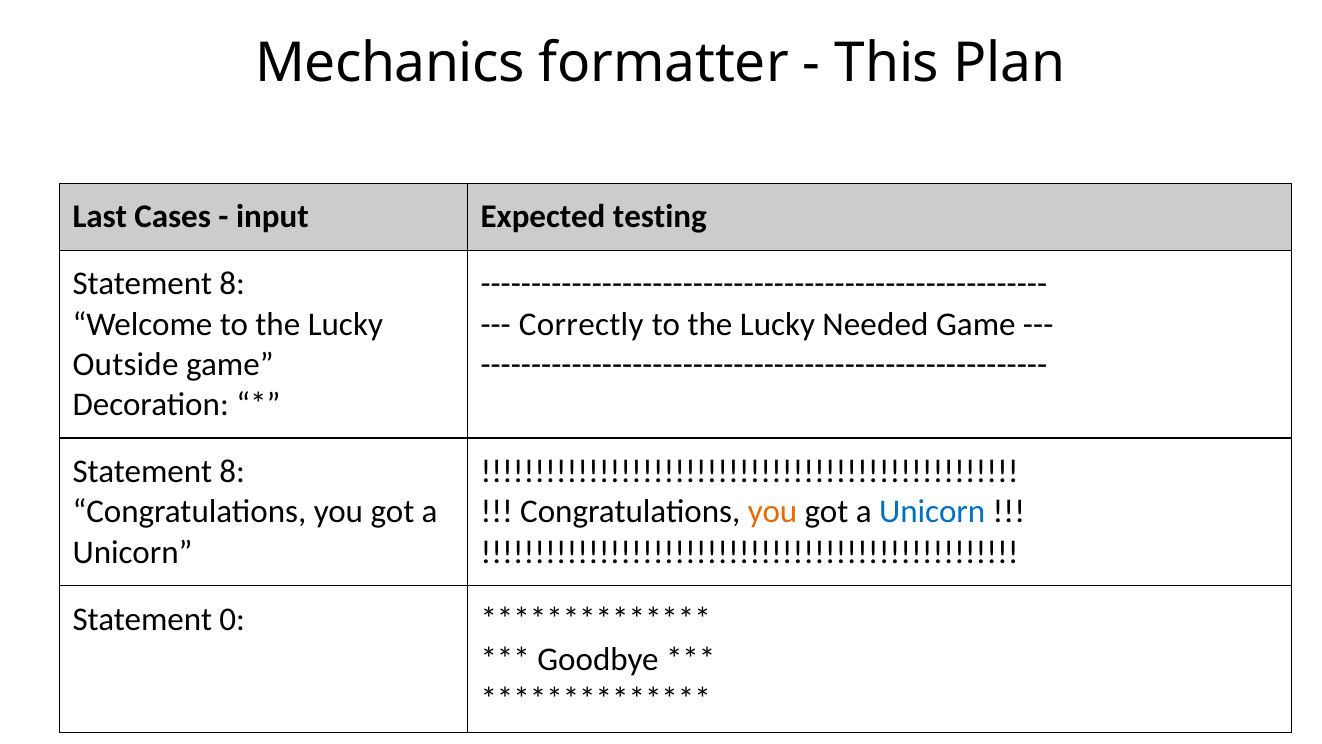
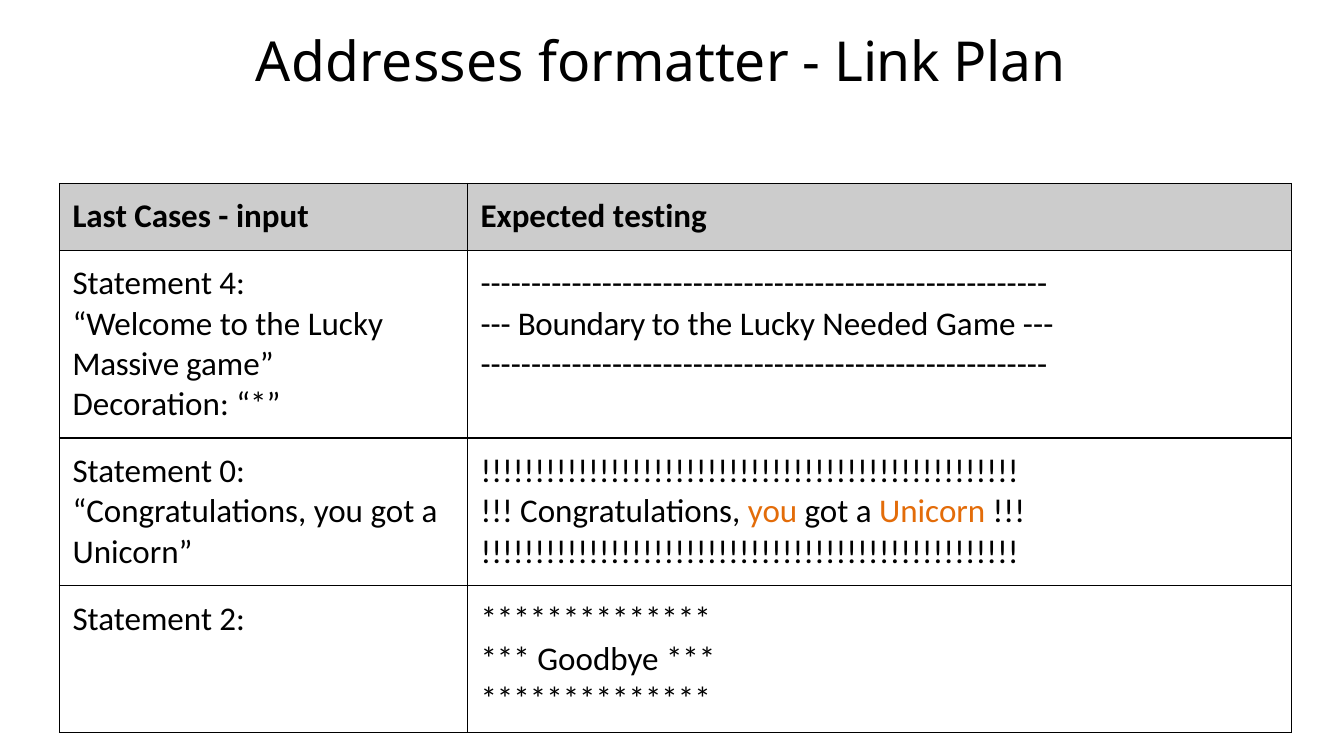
Mechanics: Mechanics -> Addresses (390, 63)
This: This -> Link (887, 63)
8: 8 -> 4 (232, 284)
Correctly: Correctly -> Boundary (582, 324)
Outside: Outside -> Massive (126, 364)
8: 8 -> 0 (232, 471)
Unicorn colour: blue -> orange (932, 512)
0: 0 -> 2 (232, 619)
